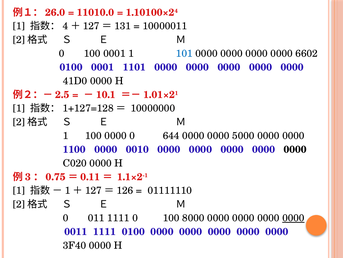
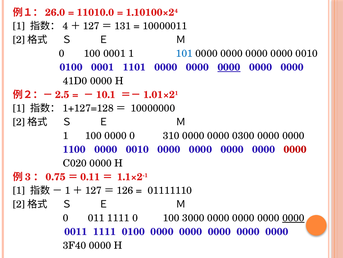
0000 0000 6602: 6602 -> 0010 (307, 53)
0000 underline: none -> present (229, 67)
644: 644 -> 310 (171, 135)
5000: 5000 -> 0300 (243, 135)
0000 colour: black -> red (295, 149)
8000: 8000 -> 3000 (193, 217)
